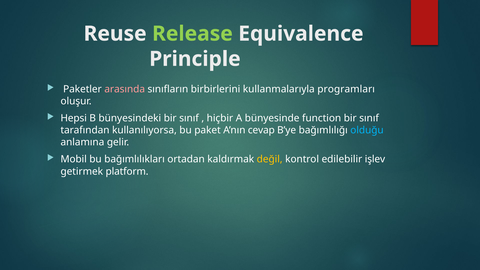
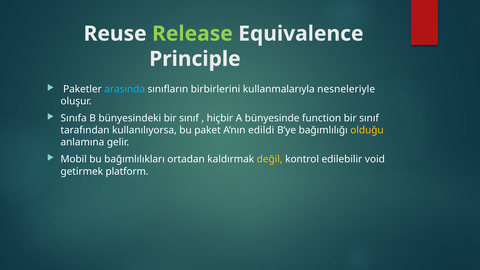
arasında colour: pink -> light blue (125, 89)
programları: programları -> nesneleriyle (346, 89)
Hepsi: Hepsi -> Sınıfa (74, 118)
cevap: cevap -> edildi (261, 130)
olduğu colour: light blue -> yellow (367, 130)
işlev: işlev -> void (375, 159)
